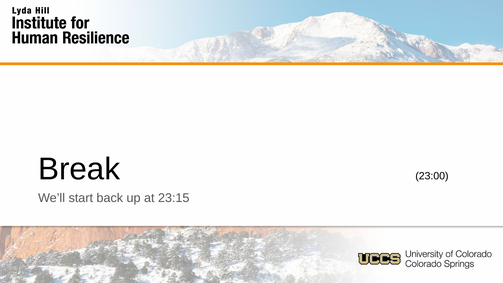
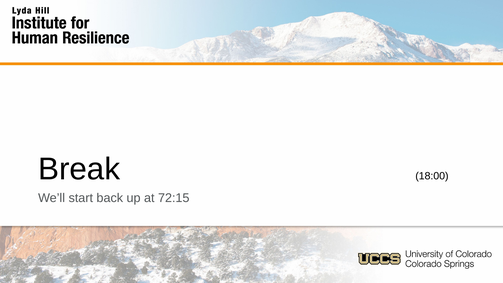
23:00: 23:00 -> 18:00 (432, 176)
23:15: 23:15 -> 72:15 (174, 198)
